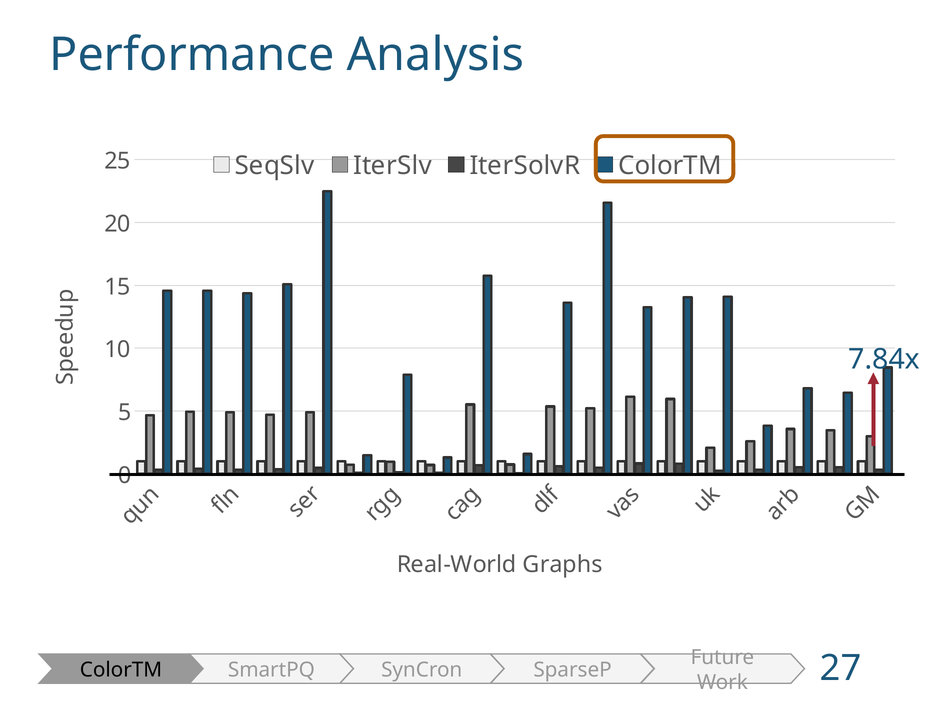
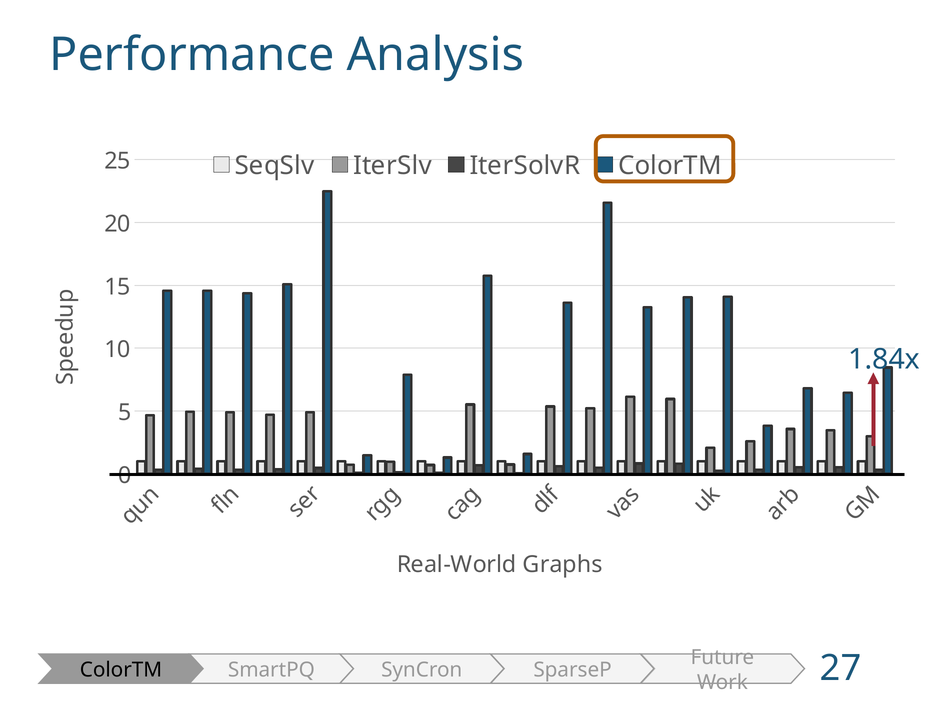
7.84x: 7.84x -> 1.84x (884, 360)
